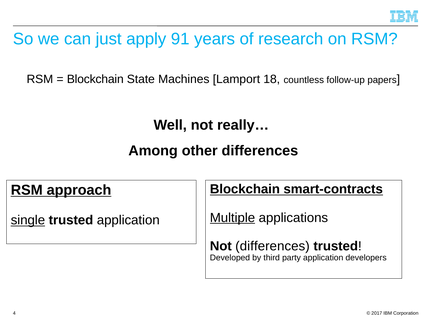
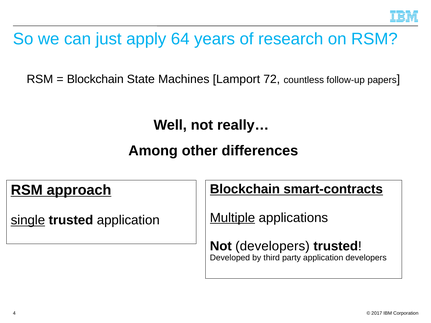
91: 91 -> 64 (180, 39)
18: 18 -> 72 (272, 79)
Not differences: differences -> developers (273, 246)
